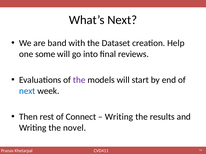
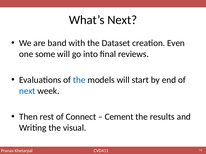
Help: Help -> Even (176, 43)
the colour: purple -> blue (79, 80)
Writing: Writing -> Cement (119, 117)
novel: novel -> visual (75, 128)
